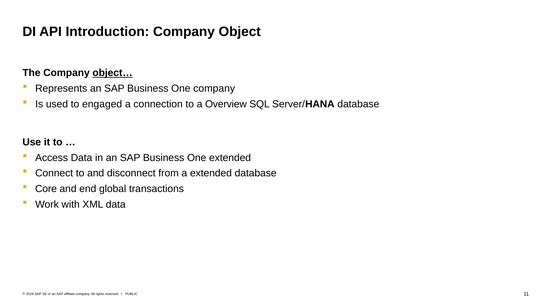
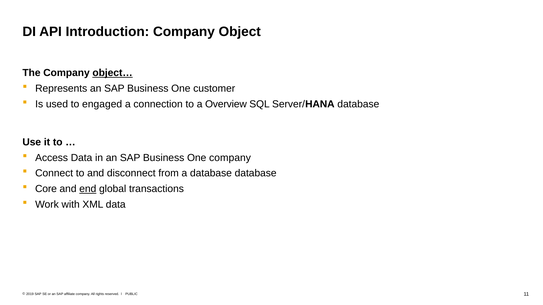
One company: company -> customer (214, 89)
One extended: extended -> company (230, 158)
a extended: extended -> database (211, 173)
end underline: none -> present (88, 189)
